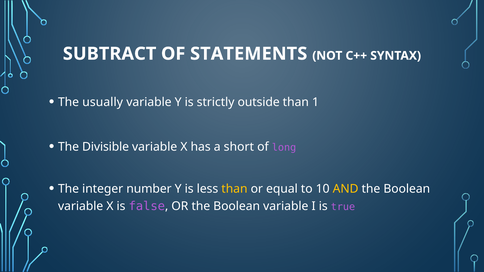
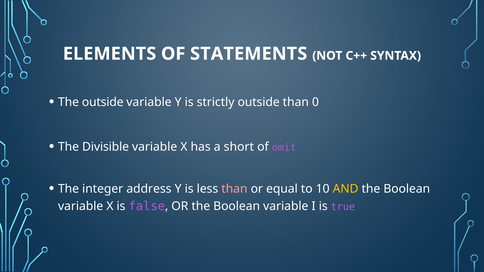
SUBTRACT: SUBTRACT -> ELEMENTS (110, 54)
The usually: usually -> outside (103, 102)
1: 1 -> 0 (315, 102)
long: long -> omit (284, 148)
number: number -> address (149, 189)
than colour: yellow -> pink (234, 189)
